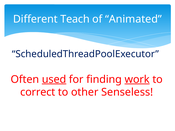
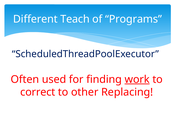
Animated: Animated -> Programs (133, 19)
used underline: present -> none (54, 79)
Senseless: Senseless -> Replacing (127, 92)
